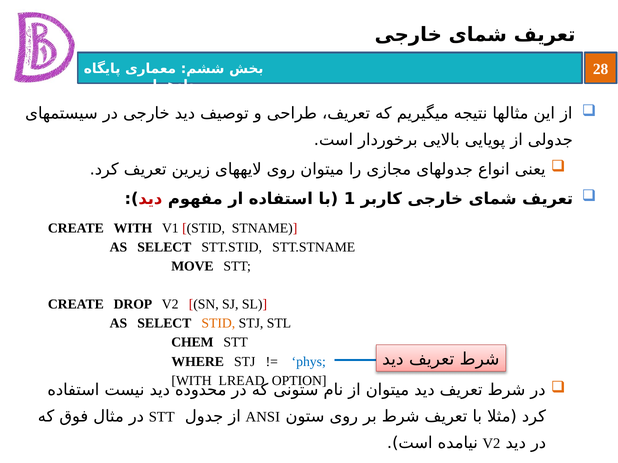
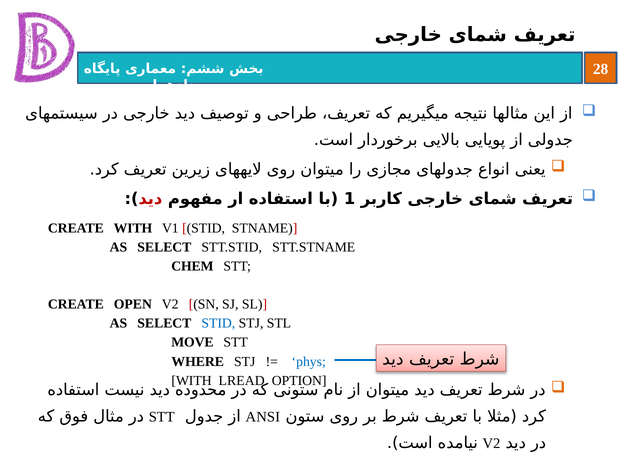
MOVE: MOVE -> CHEM (192, 267)
DROP: DROP -> OPEN (133, 305)
STID colour: orange -> blue (218, 324)
CHEM: CHEM -> MOVE (192, 343)
